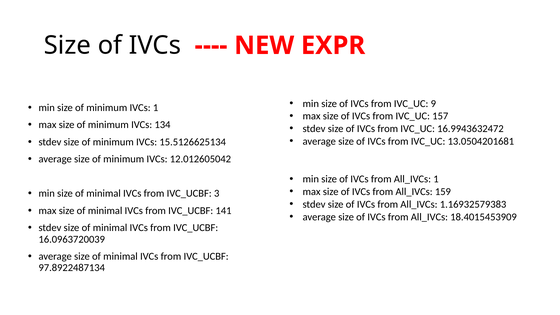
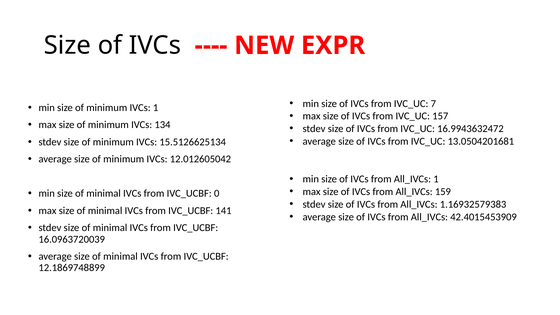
9: 9 -> 7 (433, 104)
3: 3 -> 0 (217, 194)
18.4015453909: 18.4015453909 -> 42.4015453909 (484, 217)
97.8922487134: 97.8922487134 -> 12.1869748899 (72, 268)
